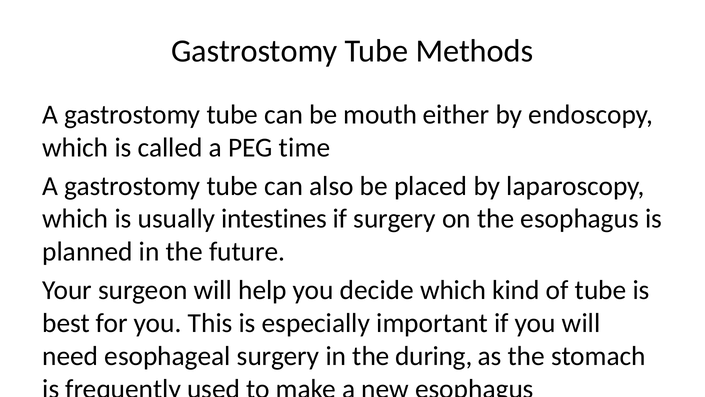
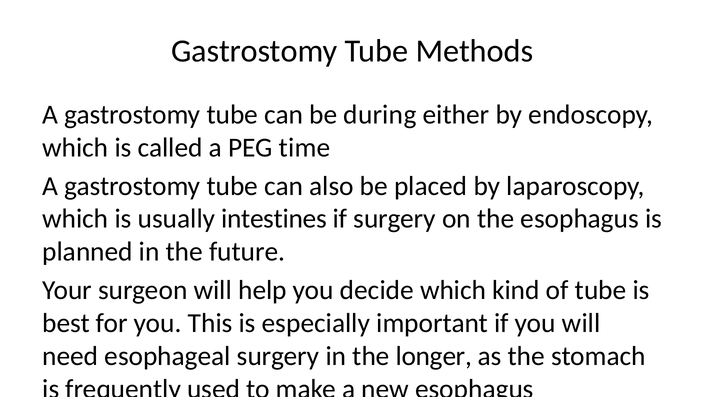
mouth: mouth -> during (380, 114)
during: during -> longer (434, 356)
